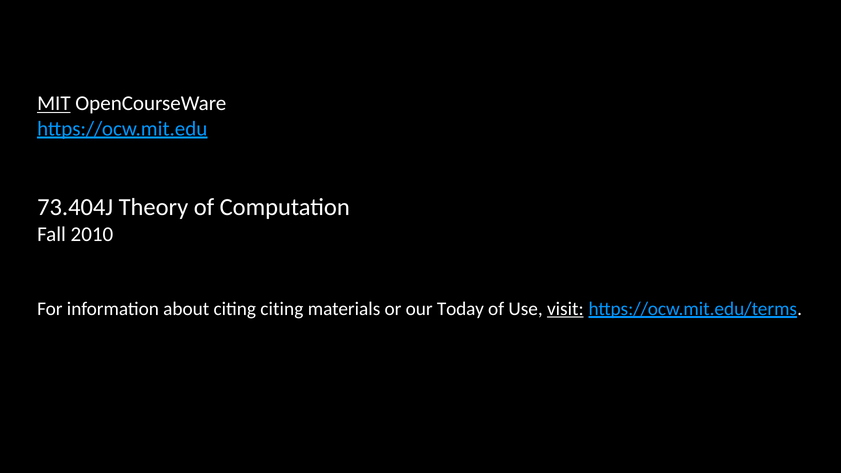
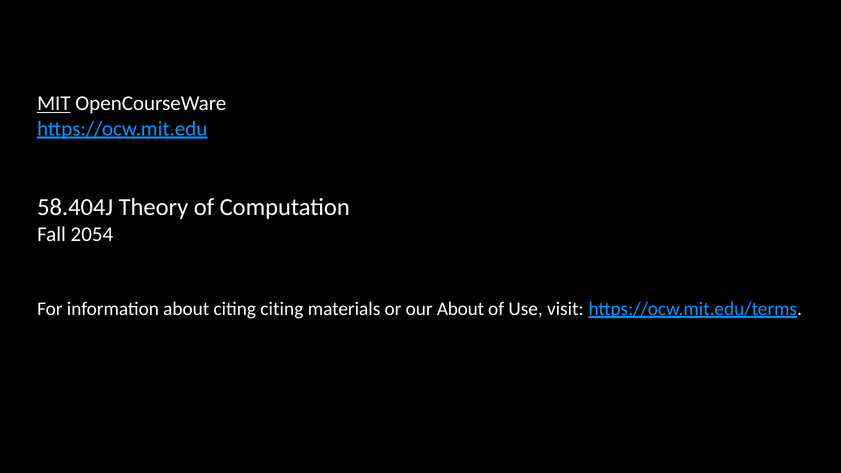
73.404J: 73.404J -> 58.404J (75, 207)
2010: 2010 -> 2054 (92, 234)
our Today: Today -> About (460, 309)
visit underline: present -> none (565, 309)
